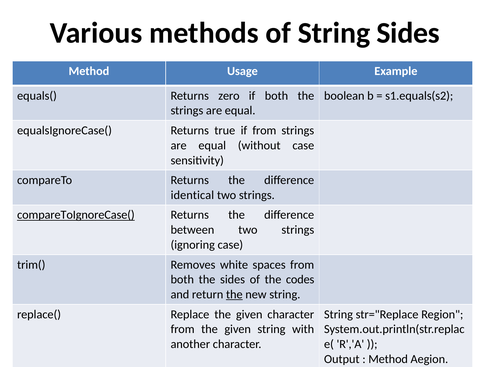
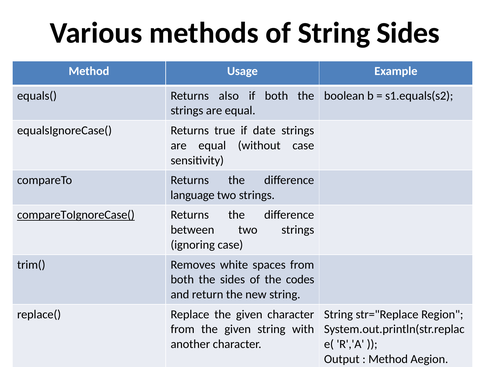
zero: zero -> also (229, 96)
if from: from -> date (264, 130)
identical: identical -> language (193, 195)
the underline: present -> none (234, 294)
